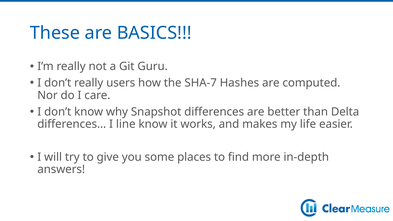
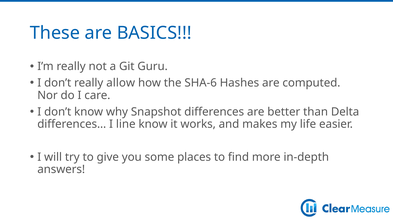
users: users -> allow (121, 83)
SHA-7: SHA-7 -> SHA-6 (201, 83)
